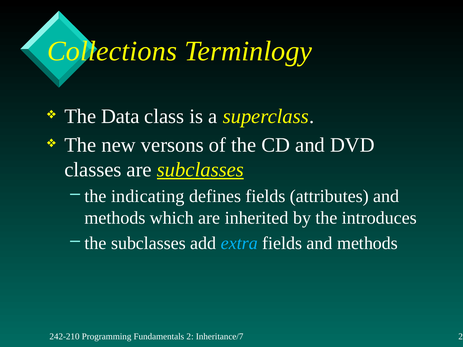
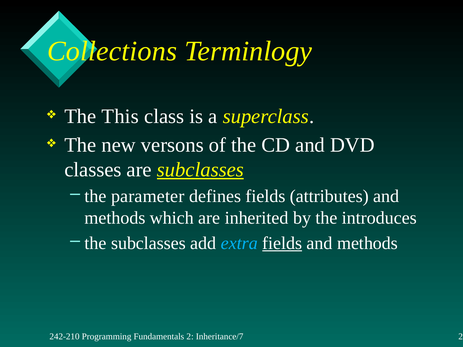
Data: Data -> This (120, 116)
indicating: indicating -> parameter (148, 196)
fields underline: none -> present (282, 243)
